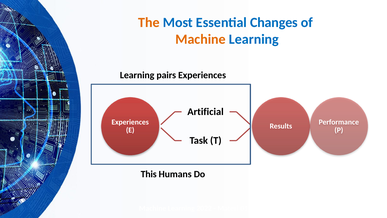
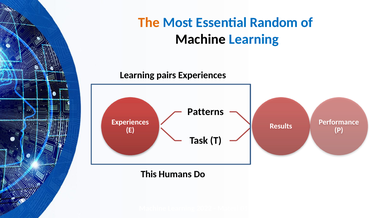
Changes: Changes -> Random (274, 22)
Machine colour: orange -> black (201, 39)
Artificial: Artificial -> Patterns (206, 112)
